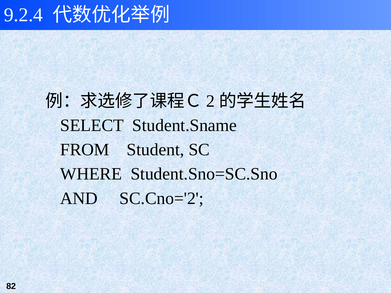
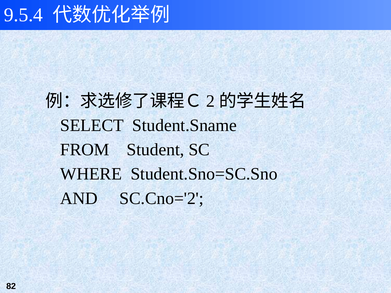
9.2.4: 9.2.4 -> 9.5.4 (23, 15)
